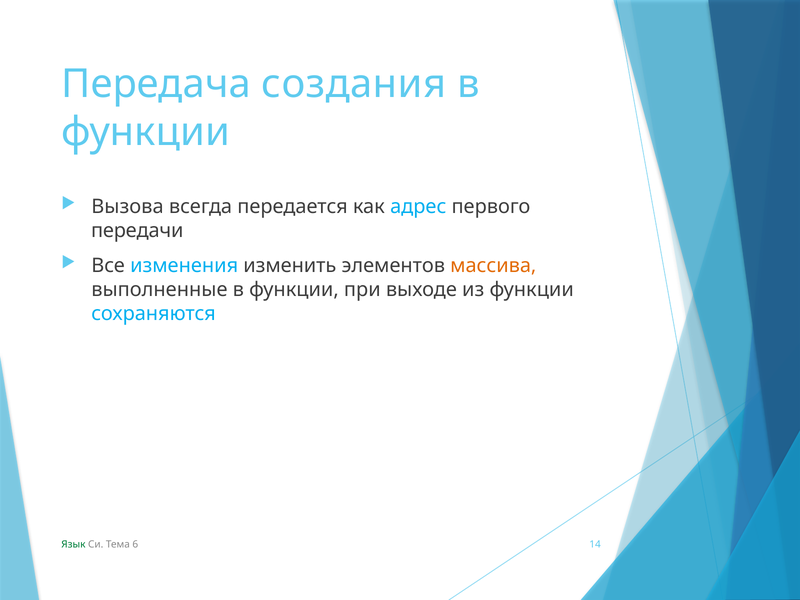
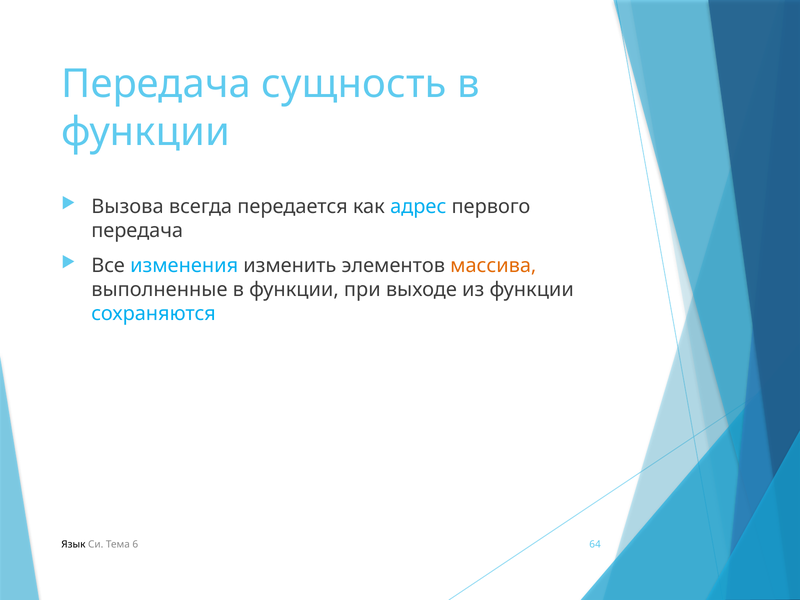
создания: создания -> сущность (354, 84)
передачи: передачи -> передача (137, 230)
Язык colour: green -> black (73, 544)
14: 14 -> 64 (595, 544)
